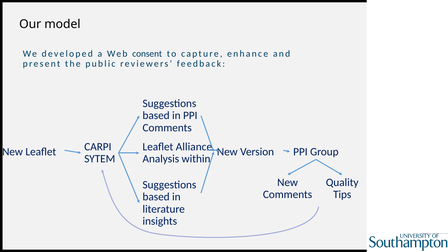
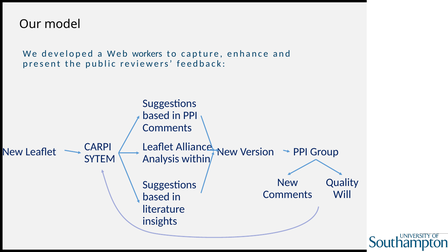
consent: consent -> workers (147, 54)
Tips: Tips -> Will (342, 195)
